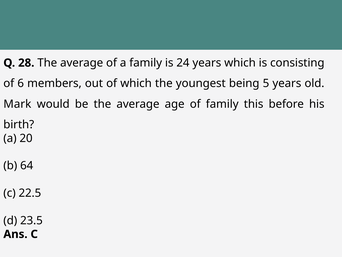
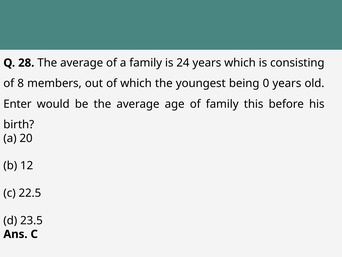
6: 6 -> 8 (21, 83)
5: 5 -> 0 (266, 83)
Mark: Mark -> Enter (17, 104)
64: 64 -> 12 (27, 165)
